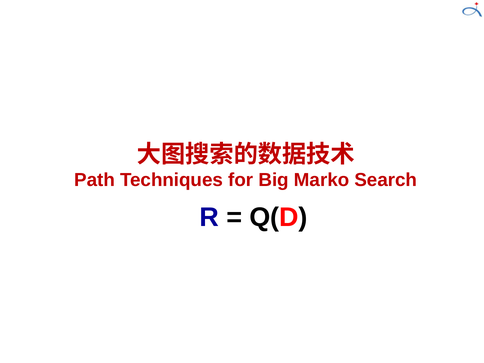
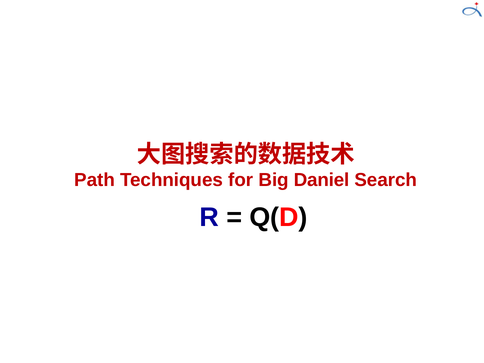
Marko: Marko -> Daniel (322, 180)
